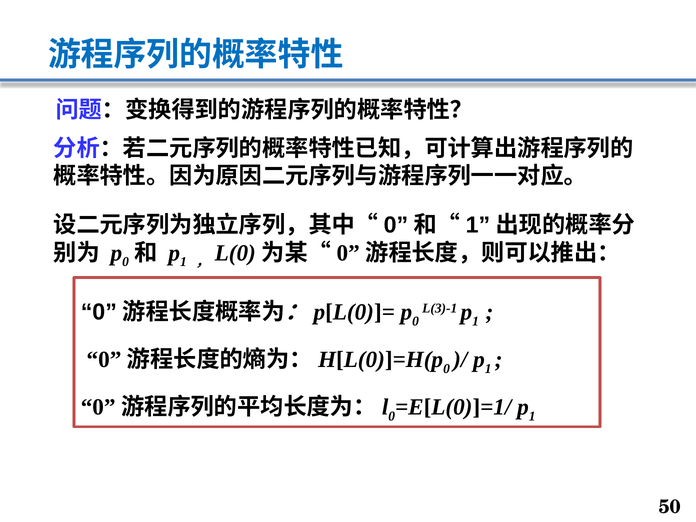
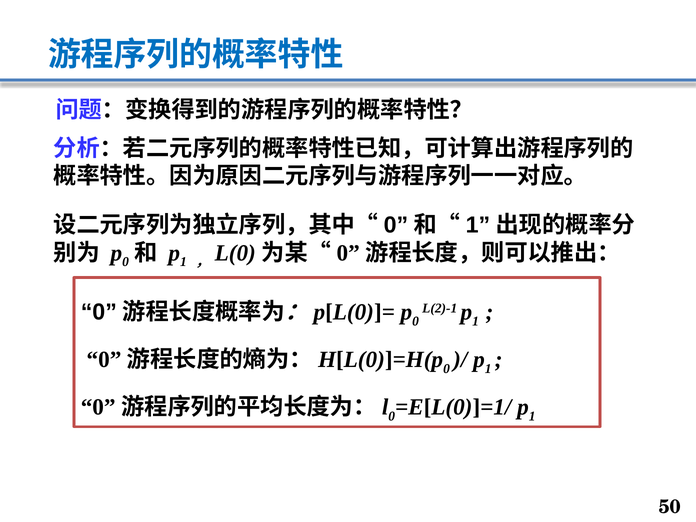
L(3)-1: L(3)-1 -> L(2)-1 (440, 308)
